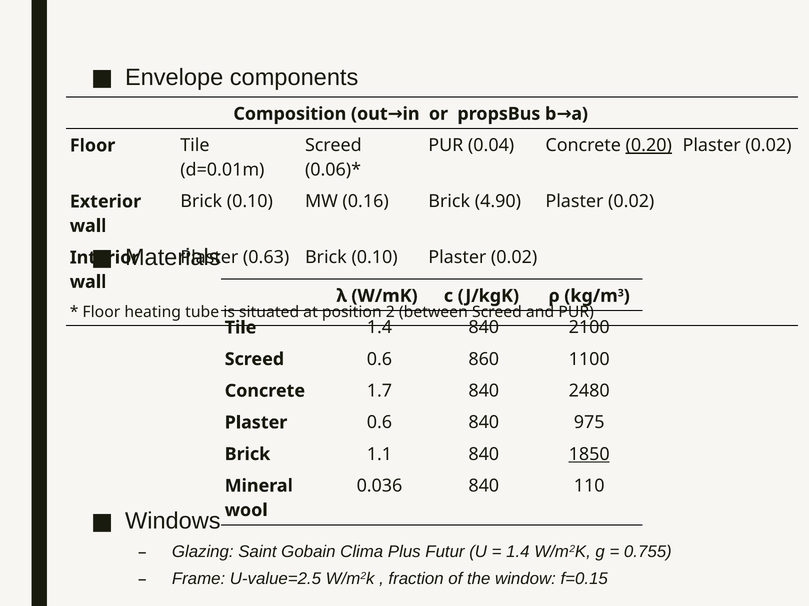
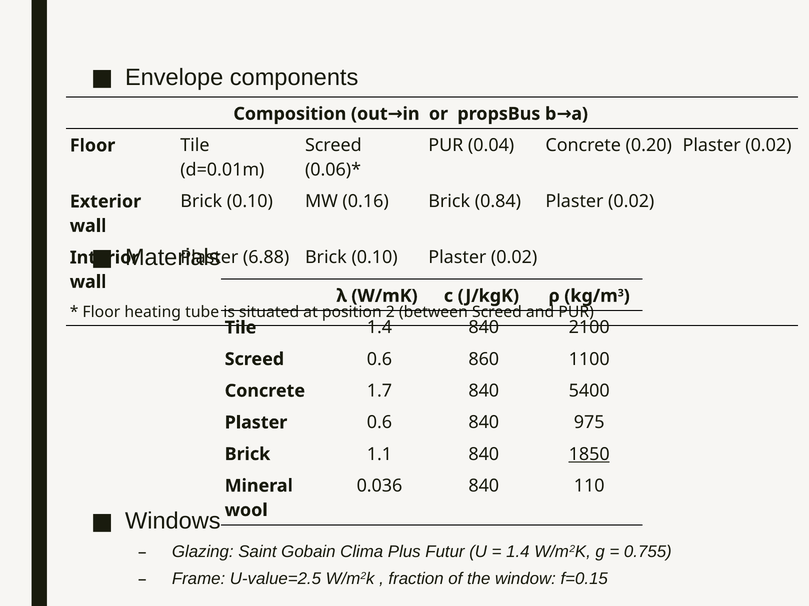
0.20 underline: present -> none (649, 146)
4.90: 4.90 -> 0.84 (498, 202)
0.63: 0.63 -> 6.88 (266, 258)
2480: 2480 -> 5400 (589, 391)
